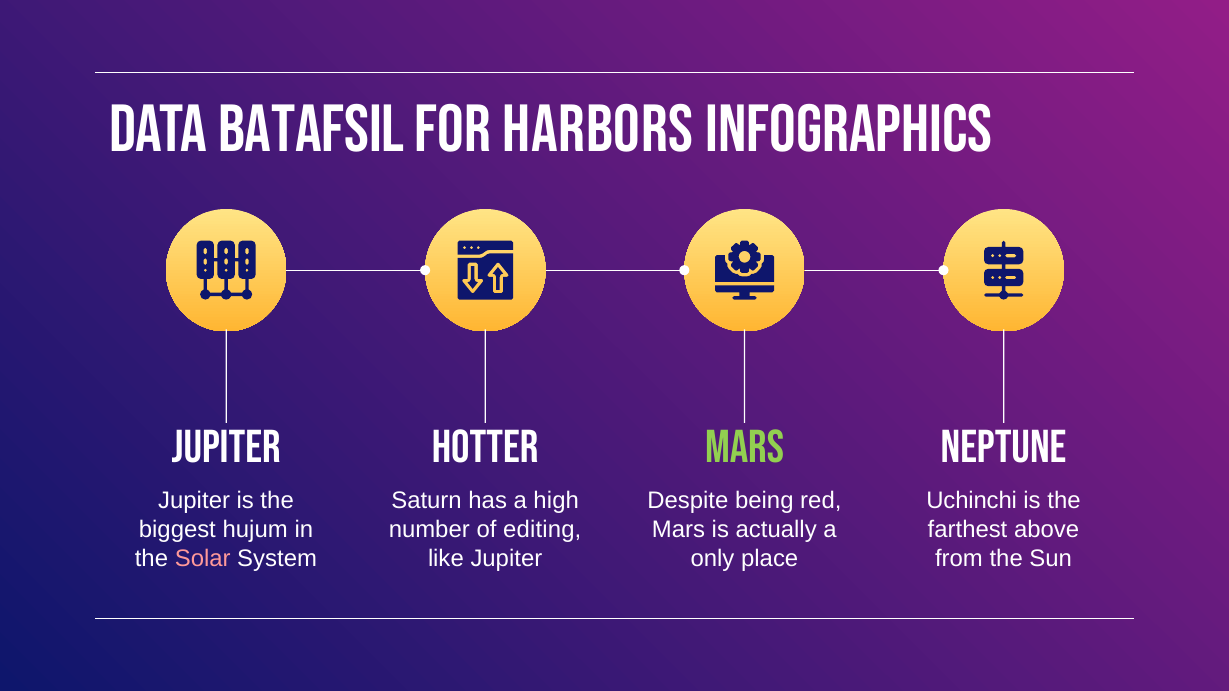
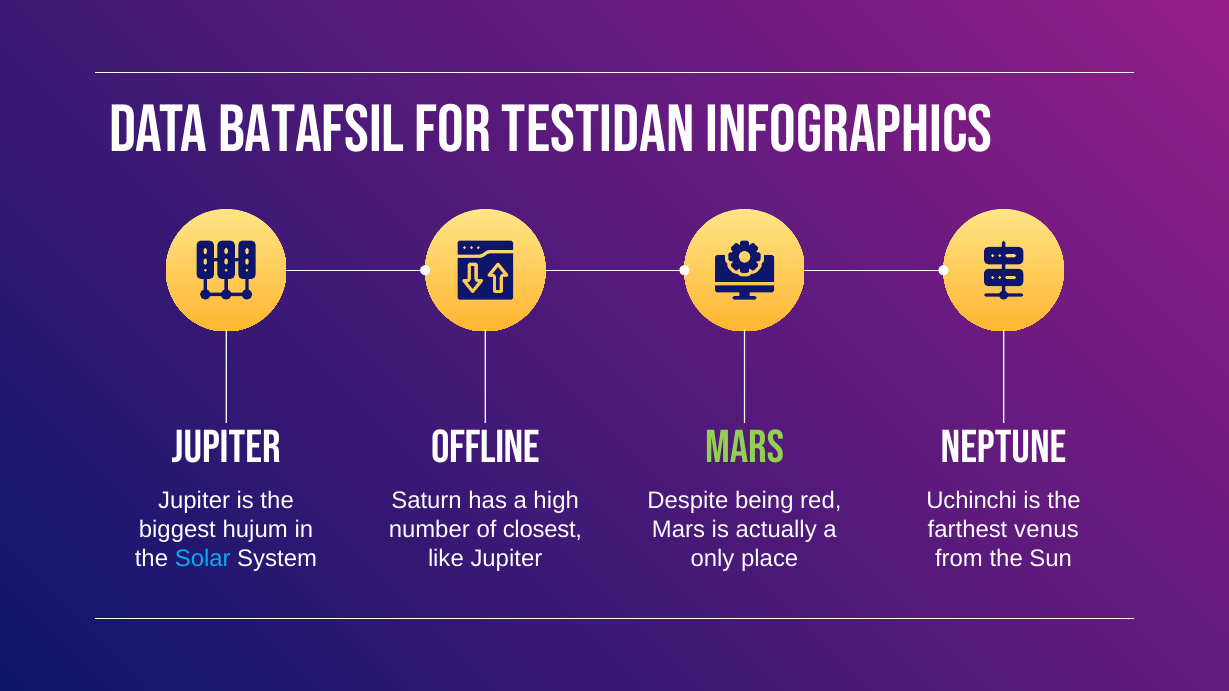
HARBORS: HARBORS -> TESTIDAN (598, 129)
hotter: hotter -> offline (485, 448)
editing: editing -> closest (542, 530)
above: above -> venus (1046, 530)
Solar colour: pink -> light blue (203, 558)
